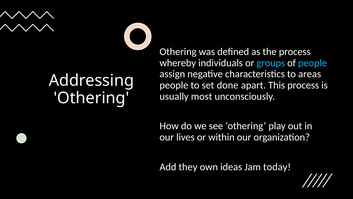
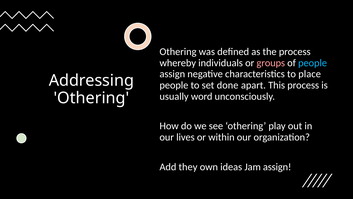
groups colour: light blue -> pink (271, 63)
areas: areas -> place (310, 74)
most: most -> word (202, 96)
Jam today: today -> assign (277, 166)
